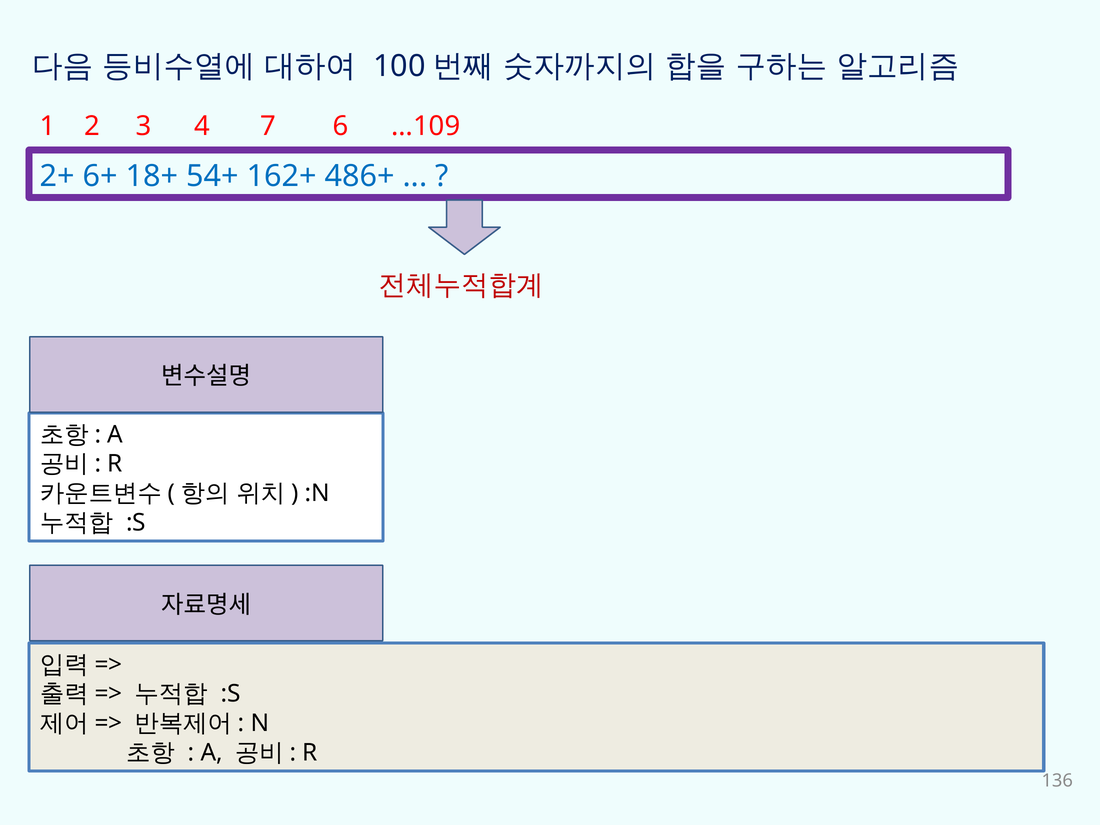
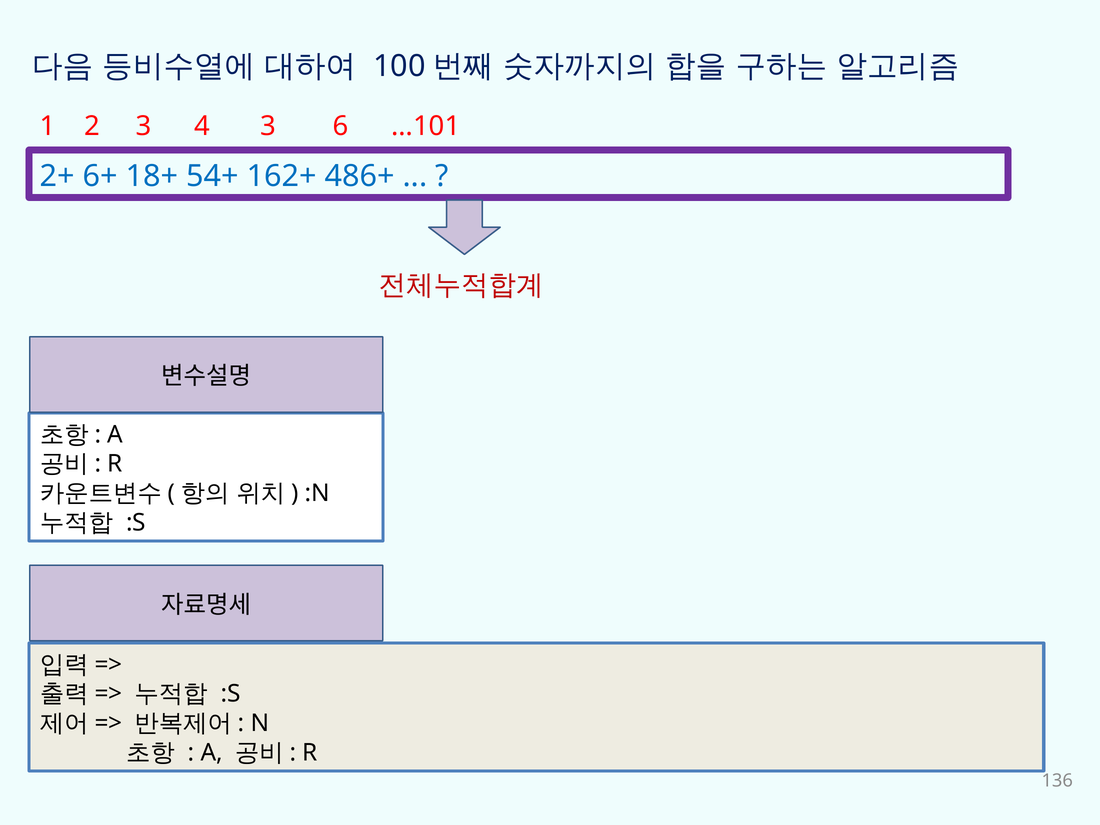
4 7: 7 -> 3 (268, 126)
…109: …109 -> …101 (426, 126)
